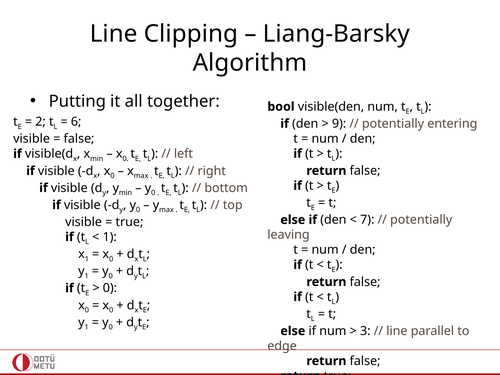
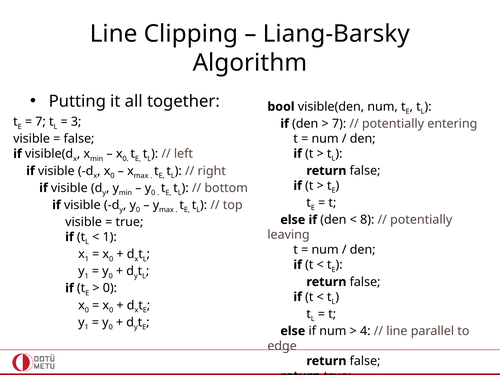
2: 2 -> 7 (41, 122)
6: 6 -> 3 (76, 122)
9: 9 -> 7 (339, 124)
7: 7 -> 8 (367, 220)
3: 3 -> 4 (365, 331)
